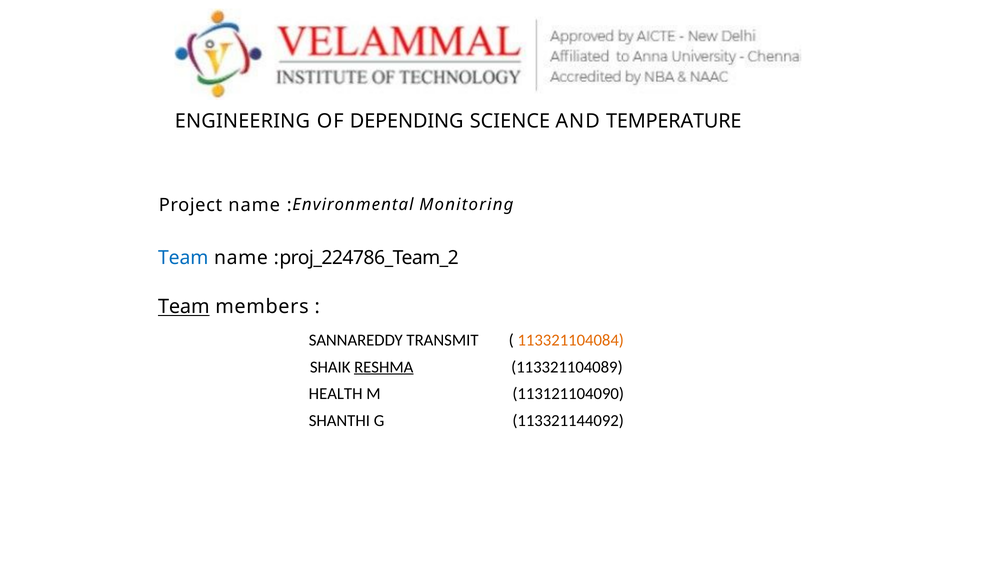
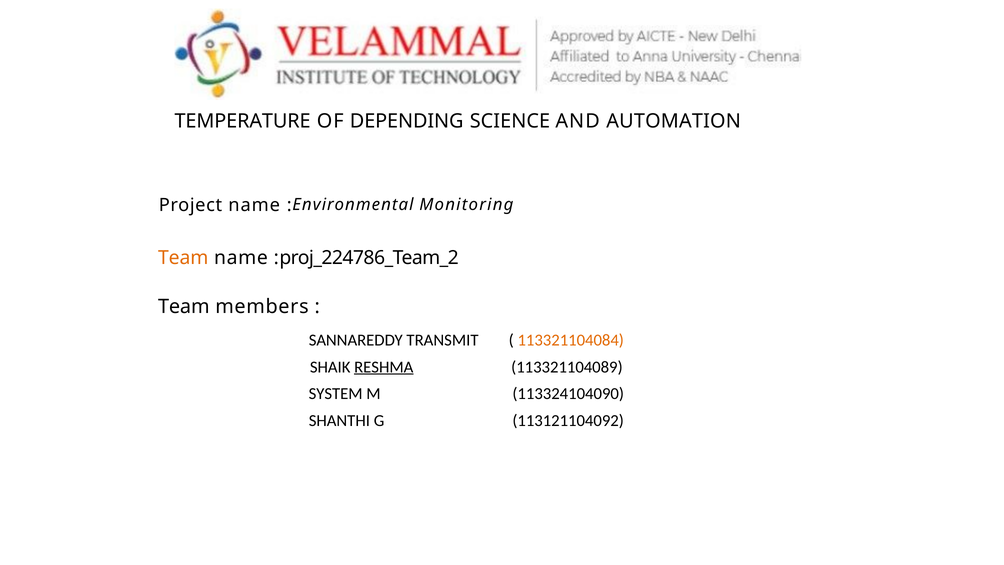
ENGINEERING: ENGINEERING -> TEMPERATURE (243, 121)
TEMPERATURE: TEMPERATURE -> AUTOMATION (674, 121)
Team colour: blue -> orange (183, 258)
Team underline: present -> none (184, 307)
HEALTH: HEALTH -> SYSTEM (336, 394)
113121104090: 113121104090 -> 113324104090 (568, 394)
113321144092: 113321144092 -> 113121104092 (568, 421)
